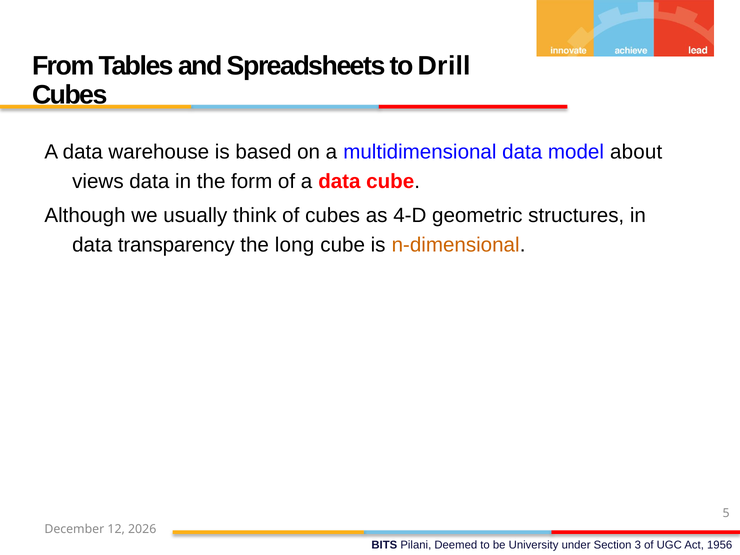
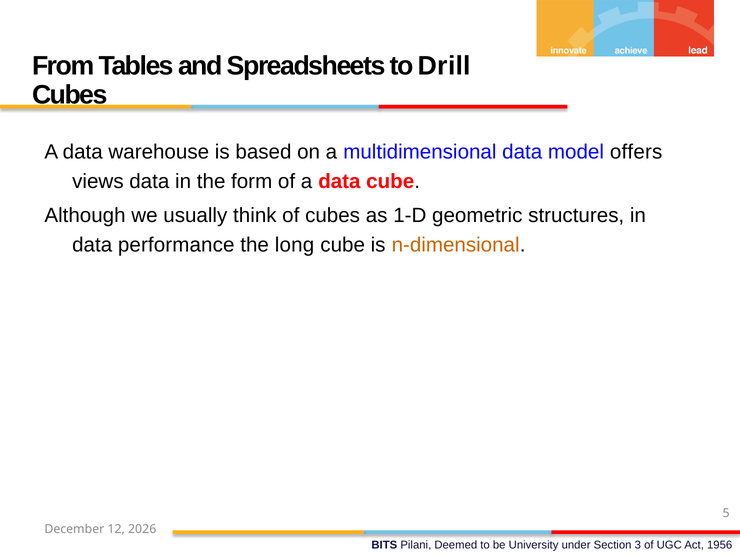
about: about -> offers (636, 152)
4-D: 4-D -> 1-D (410, 215)
transparency: transparency -> performance (176, 245)
